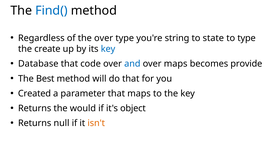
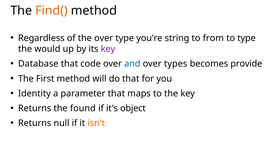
Find( colour: blue -> orange (51, 11)
state: state -> from (213, 38)
create: create -> would (47, 49)
key colour: blue -> purple (108, 49)
over maps: maps -> types (176, 64)
Best: Best -> First (45, 78)
Created: Created -> Identity (34, 93)
would: would -> found (83, 108)
